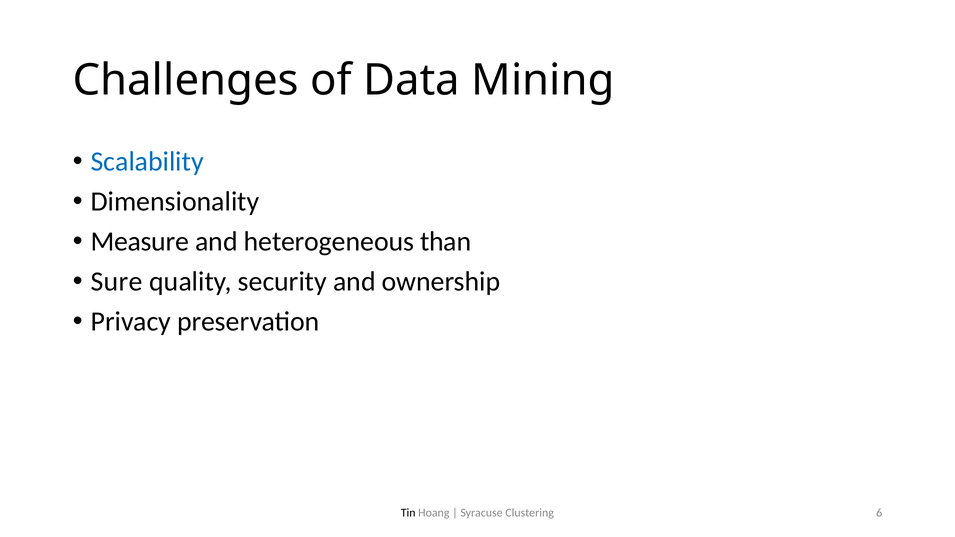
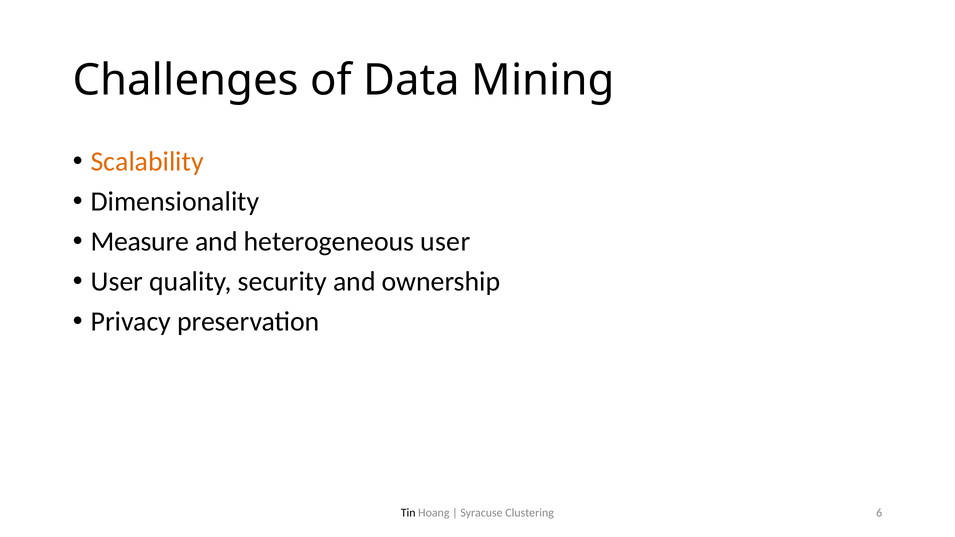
Scalability colour: blue -> orange (147, 161)
heterogeneous than: than -> user (445, 242)
Sure: Sure -> User (117, 282)
